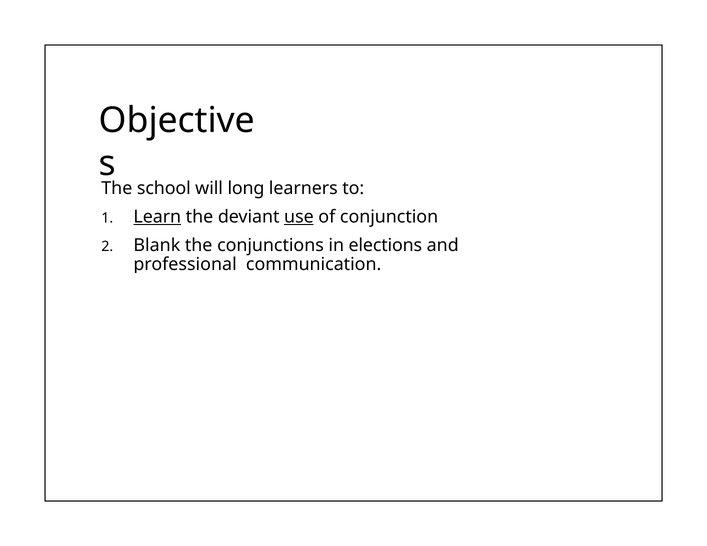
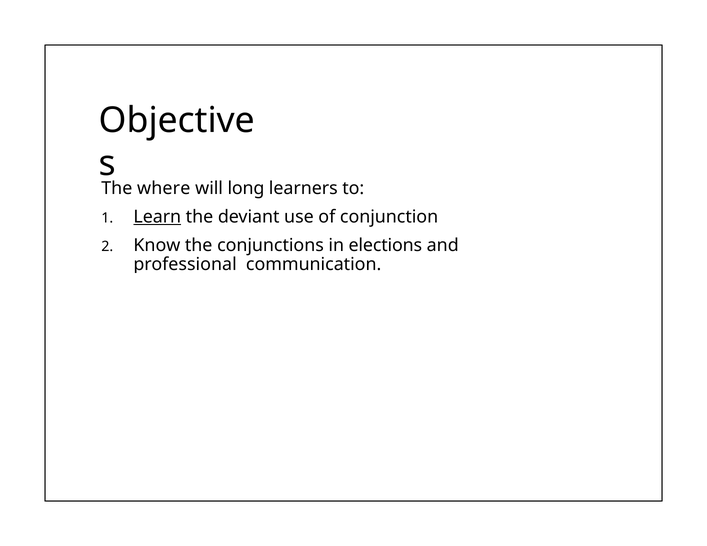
school: school -> where (164, 189)
use underline: present -> none (299, 217)
Blank: Blank -> Know (157, 245)
